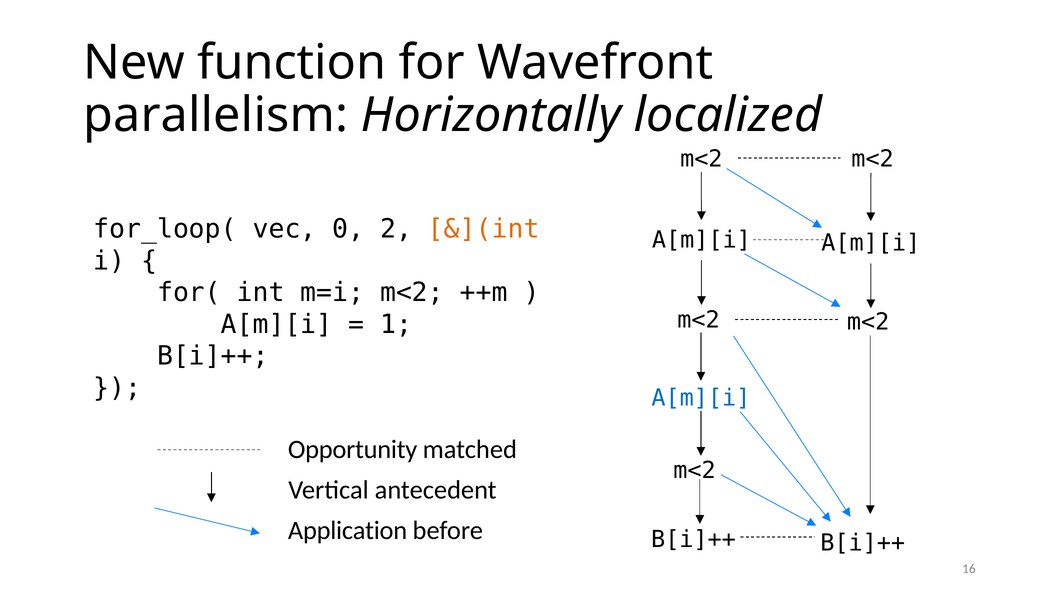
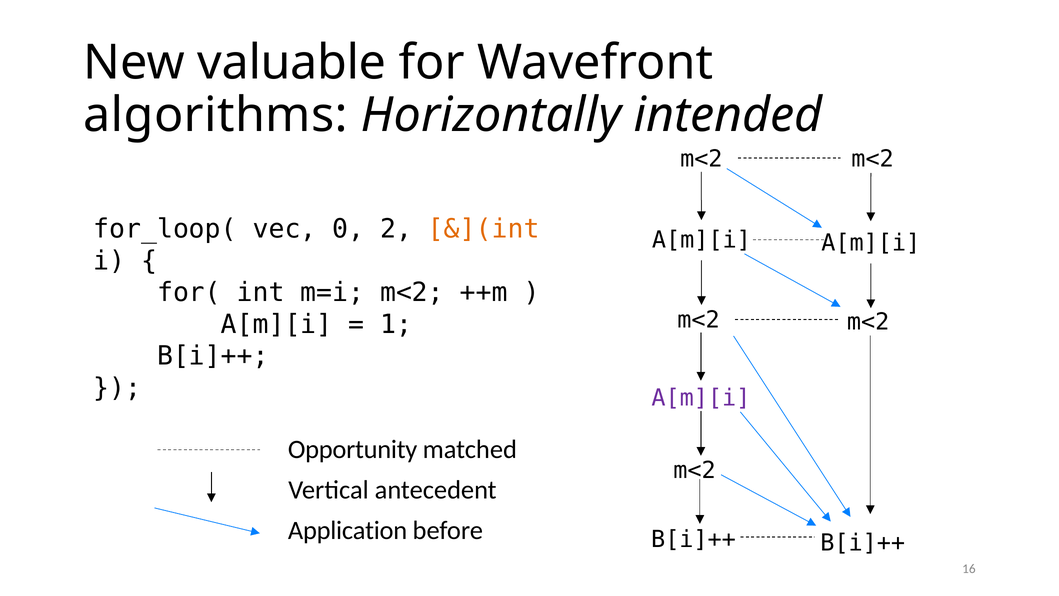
function: function -> valuable (292, 63)
parallelism: parallelism -> algorithms (216, 115)
localized: localized -> intended (728, 115)
A[m][i colour: blue -> purple (701, 398)
